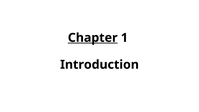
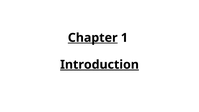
Introduction underline: none -> present (100, 65)
